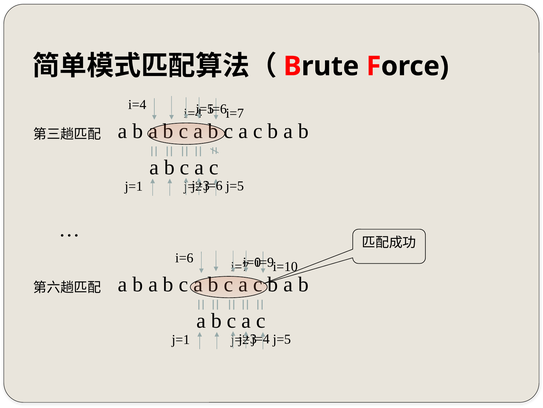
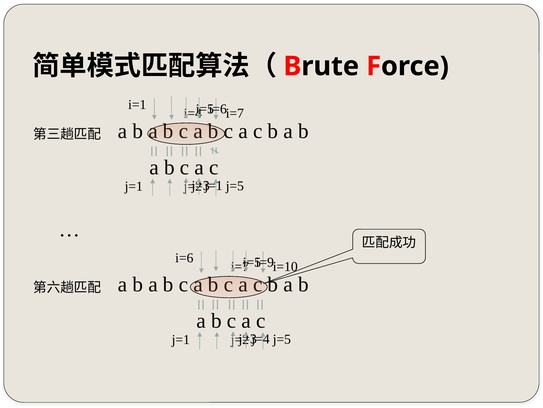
i=4: i=4 -> i=1 (137, 105)
j=6: j=6 -> j=1 (214, 185)
i=0: i=0 -> i=5 (252, 262)
